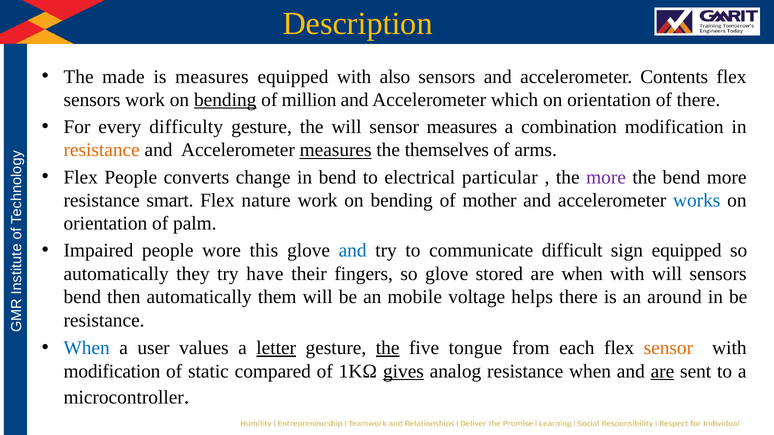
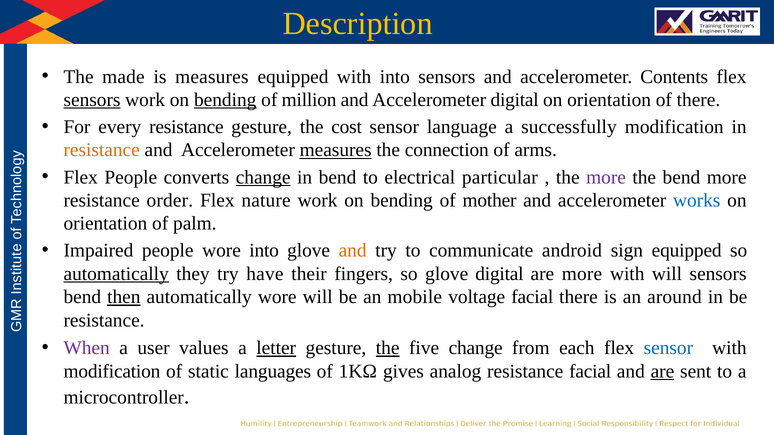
with also: also -> into (395, 77)
sensors underline: none -> present (92, 100)
Accelerometer which: which -> digital (515, 100)
every difficulty: difficulty -> resistance (186, 127)
the will: will -> cost (347, 127)
sensor measures: measures -> language (462, 127)
combination: combination -> successfully (569, 127)
themselves: themselves -> connection (447, 150)
change underline: none -> present (263, 177)
smart: smart -> order (170, 201)
wore this: this -> into (264, 251)
and colour: blue -> orange (353, 251)
difficult: difficult -> android (572, 251)
automatically underline: none -> present (116, 274)
glove stored: stored -> digital (499, 274)
are when: when -> more (582, 274)
then underline: none -> present (124, 297)
automatically them: them -> wore (277, 297)
voltage helps: helps -> facial (532, 297)
When colour: blue -> purple (87, 348)
five tongue: tongue -> change (476, 348)
sensor colour: orange -> blue (668, 348)
compared: compared -> languages (273, 371)
gives underline: present -> none (403, 371)
resistance when: when -> facial (590, 371)
